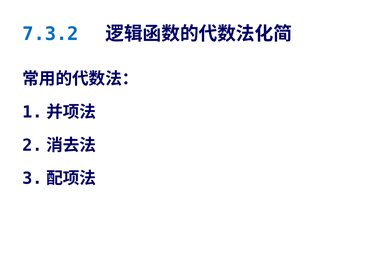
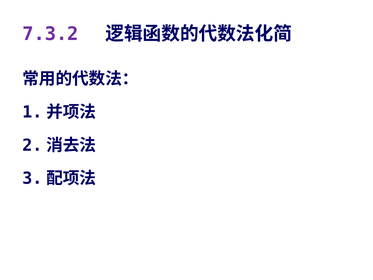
7.3.2 colour: blue -> purple (50, 34)
